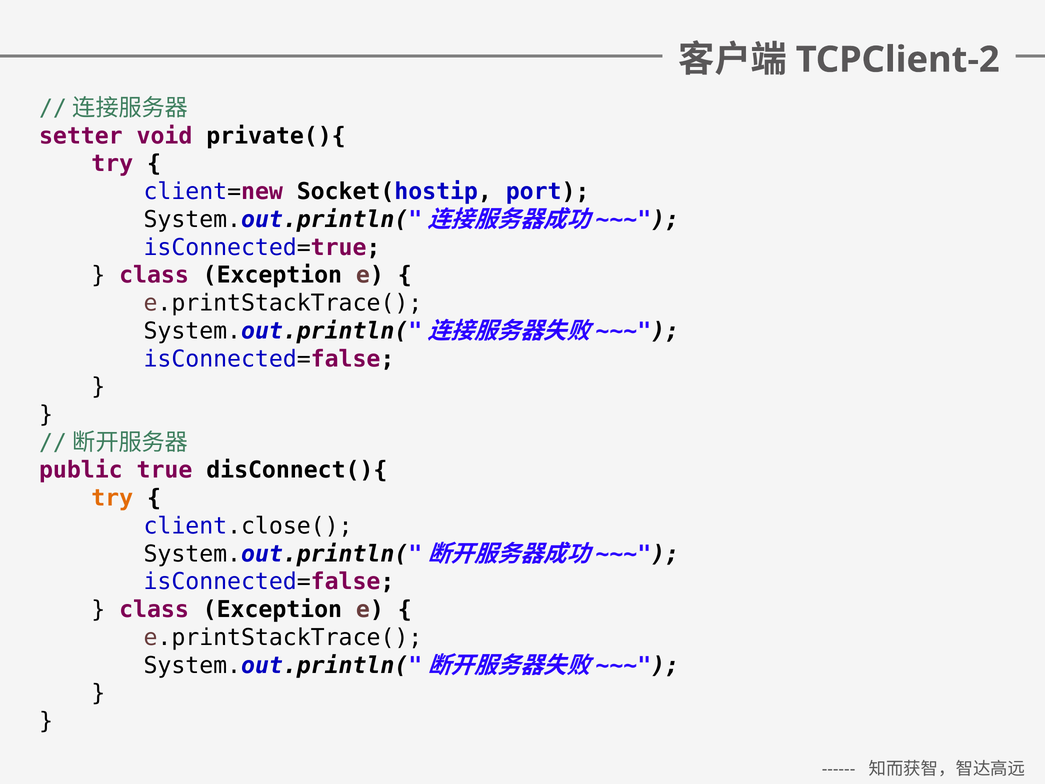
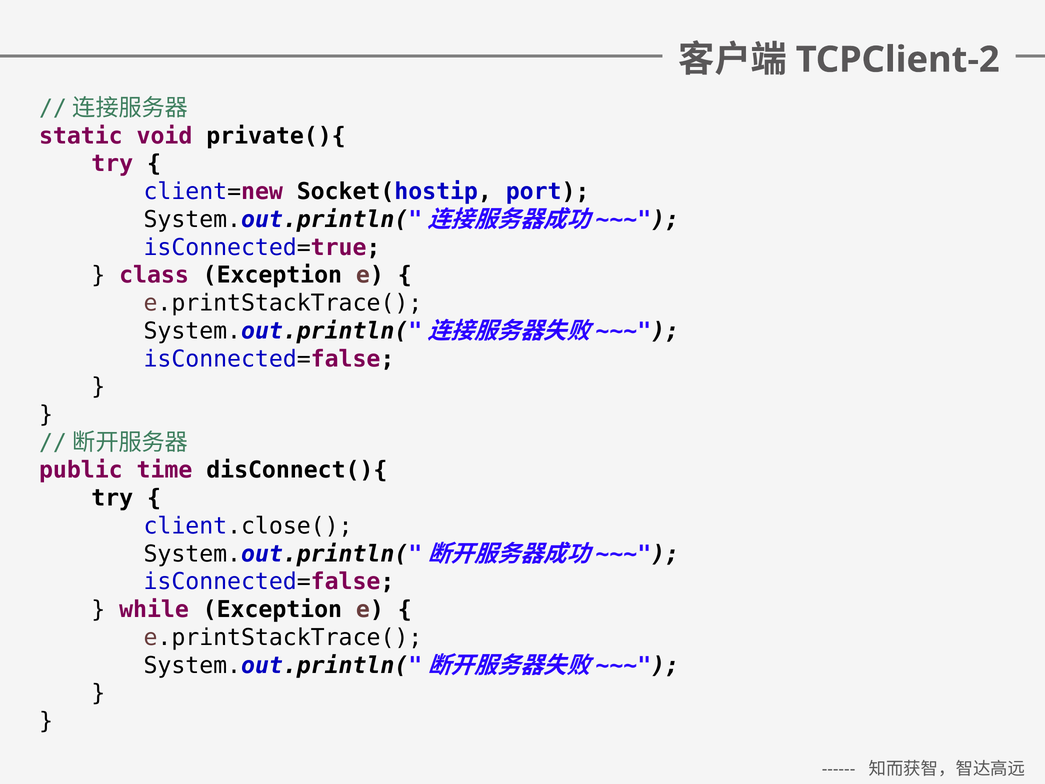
setter: setter -> static (81, 136)
true: true -> time (164, 470)
try colour: orange -> black (112, 498)
class: class -> while (154, 609)
